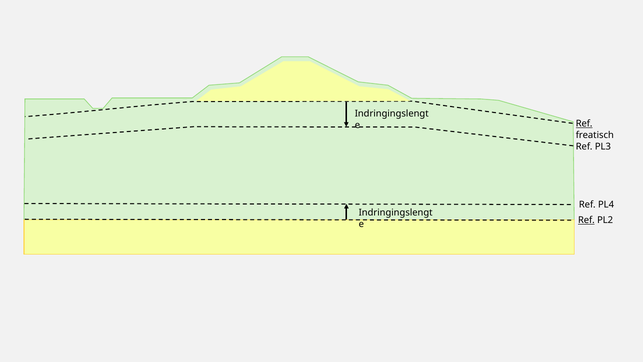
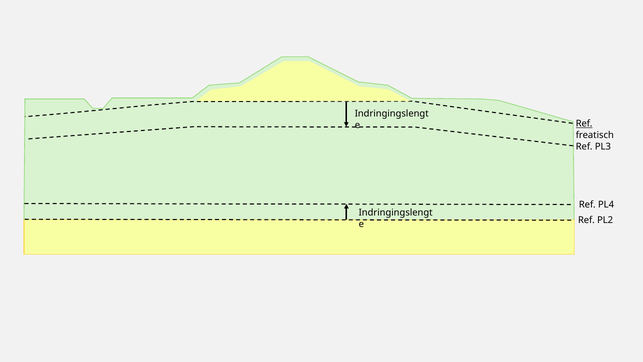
Ref underline: present -> none (586, 220)
